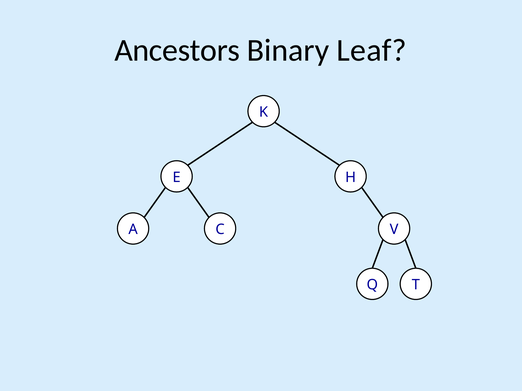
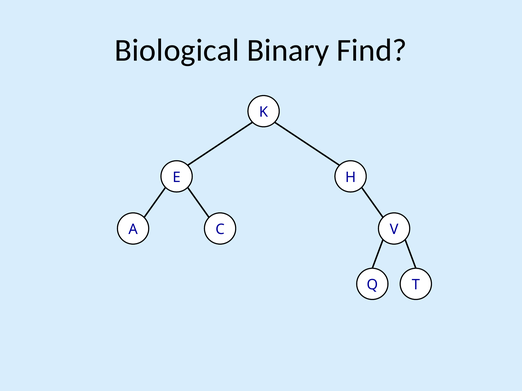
Ancestors: Ancestors -> Biological (177, 51)
Leaf: Leaf -> Find (372, 51)
